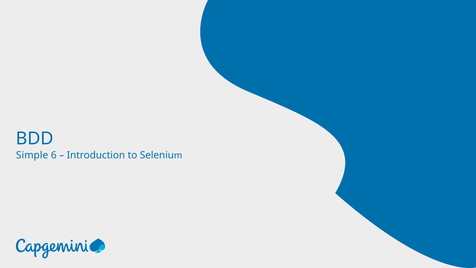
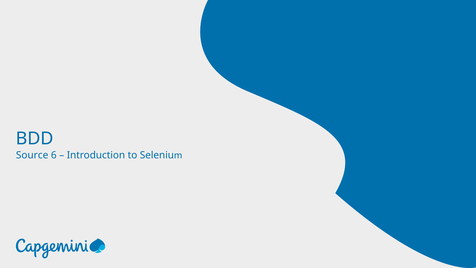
Simple: Simple -> Source (32, 155)
